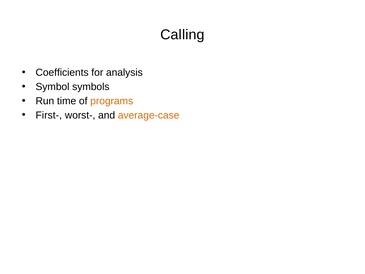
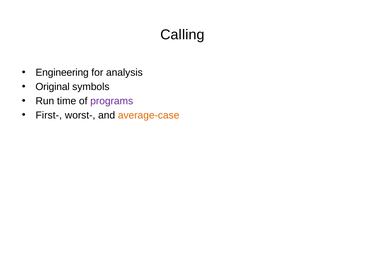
Coefficients: Coefficients -> Engineering (62, 72)
Symbol: Symbol -> Original (53, 87)
programs colour: orange -> purple (112, 101)
